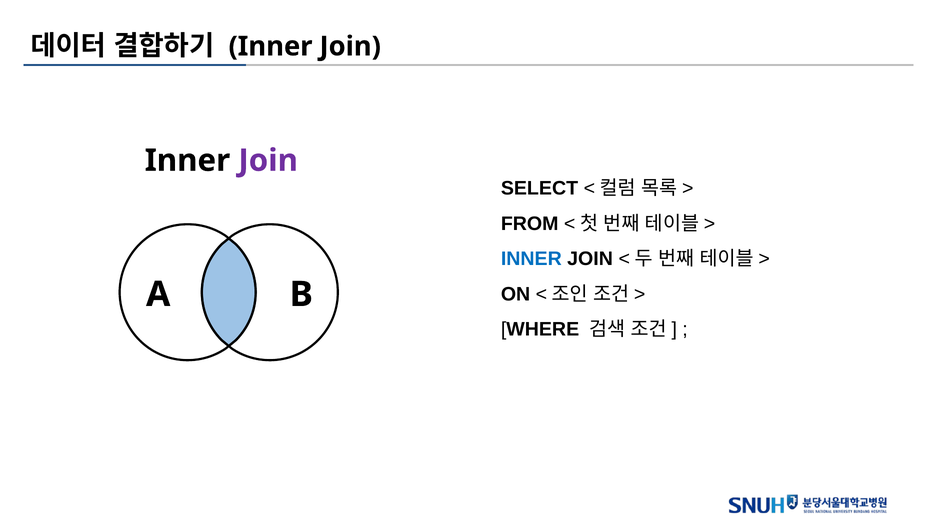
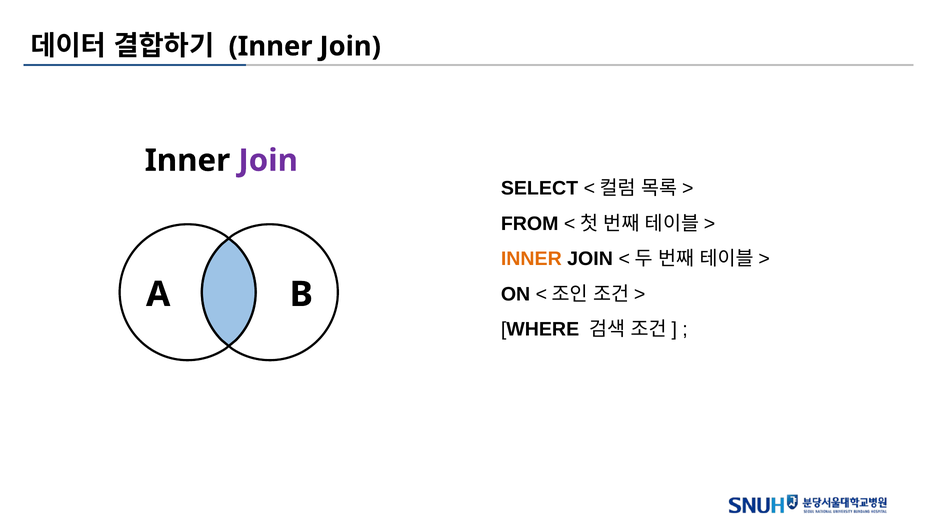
INNER colour: blue -> orange (531, 259)
